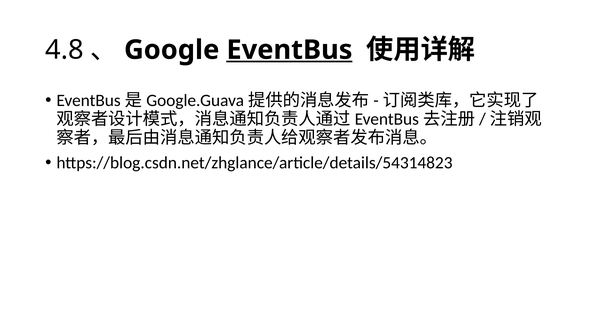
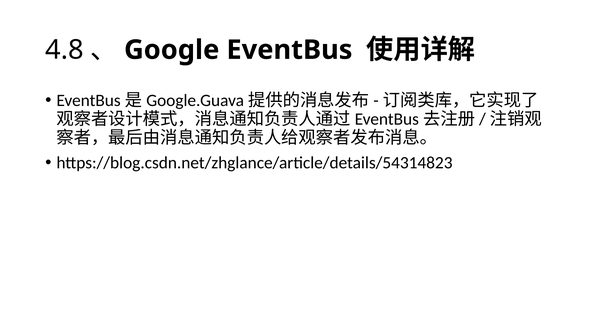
EventBus underline: present -> none (289, 50)
